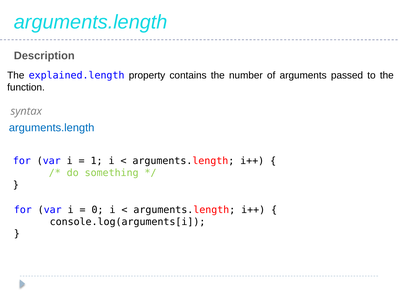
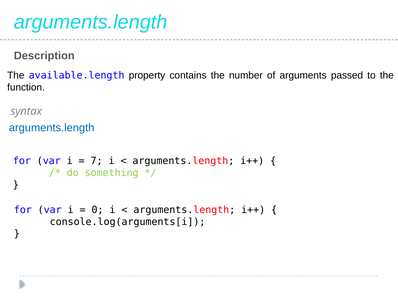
explained.length: explained.length -> available.length (77, 75)
1: 1 -> 7 (97, 161)
